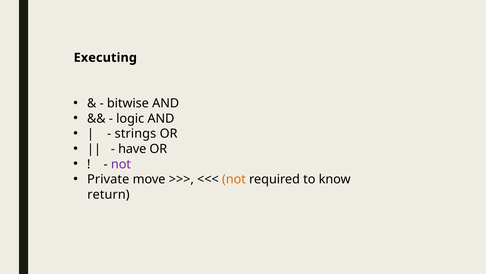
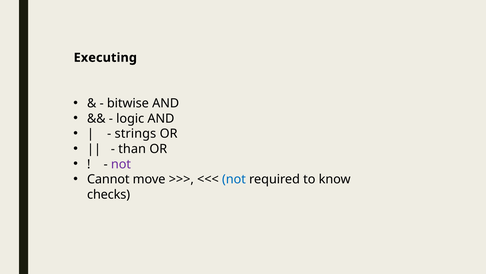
have: have -> than (132, 149)
Private: Private -> Cannot (108, 179)
not colour: orange -> blue (234, 179)
return: return -> checks (109, 194)
